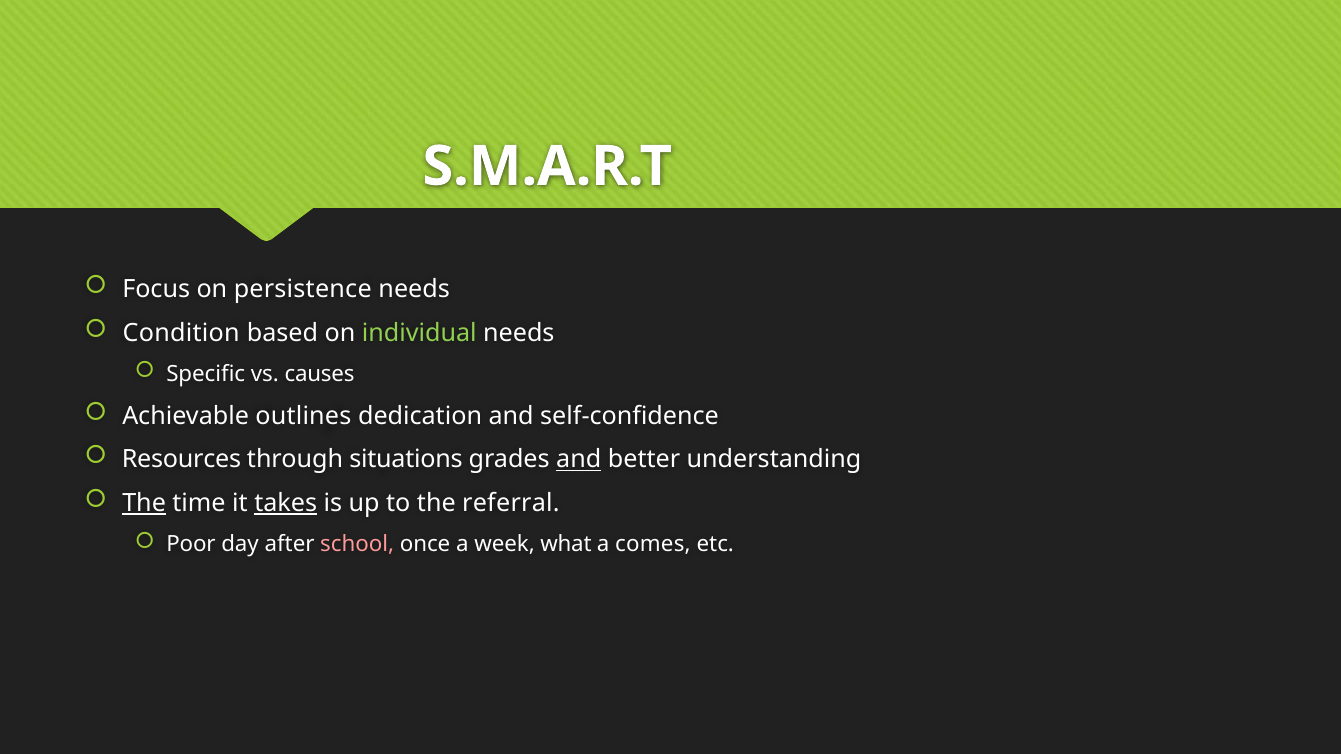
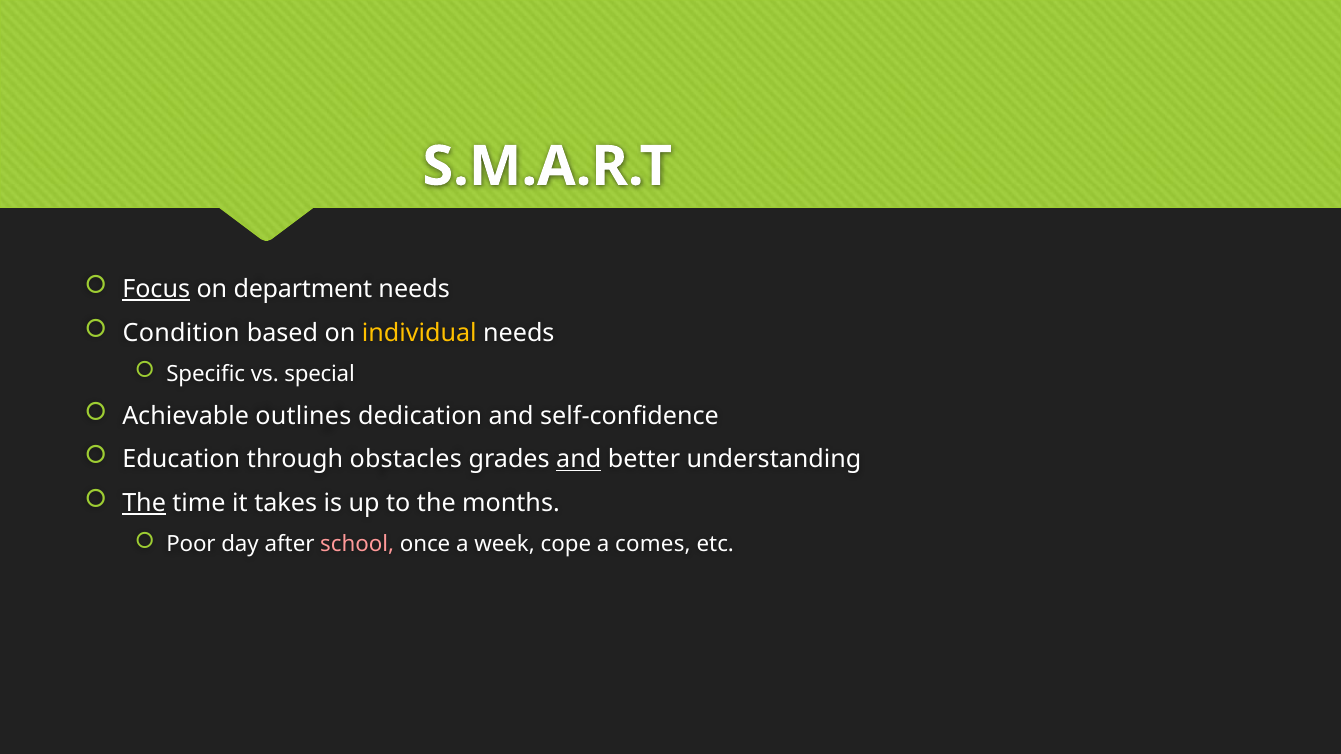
Focus underline: none -> present (156, 289)
persistence: persistence -> department (303, 289)
individual colour: light green -> yellow (419, 333)
causes: causes -> special (320, 374)
Resources: Resources -> Education (181, 460)
situations: situations -> obstacles (406, 460)
takes underline: present -> none (286, 503)
referral: referral -> months (511, 503)
what: what -> cope (566, 545)
